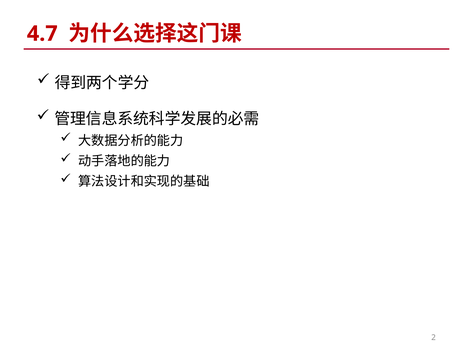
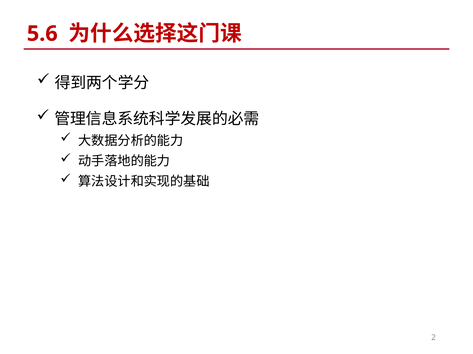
4.7: 4.7 -> 5.6 (42, 34)
